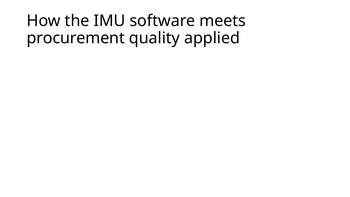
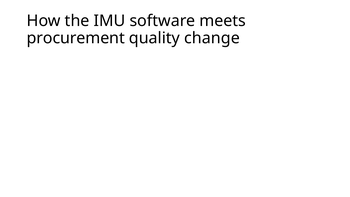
applied: applied -> change (212, 38)
